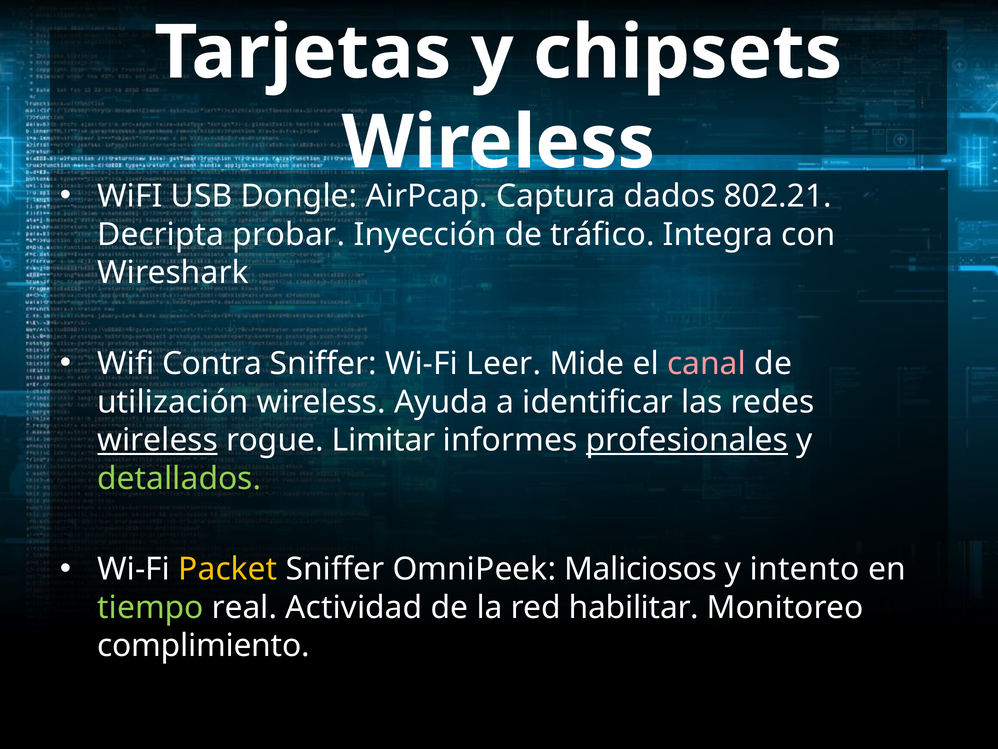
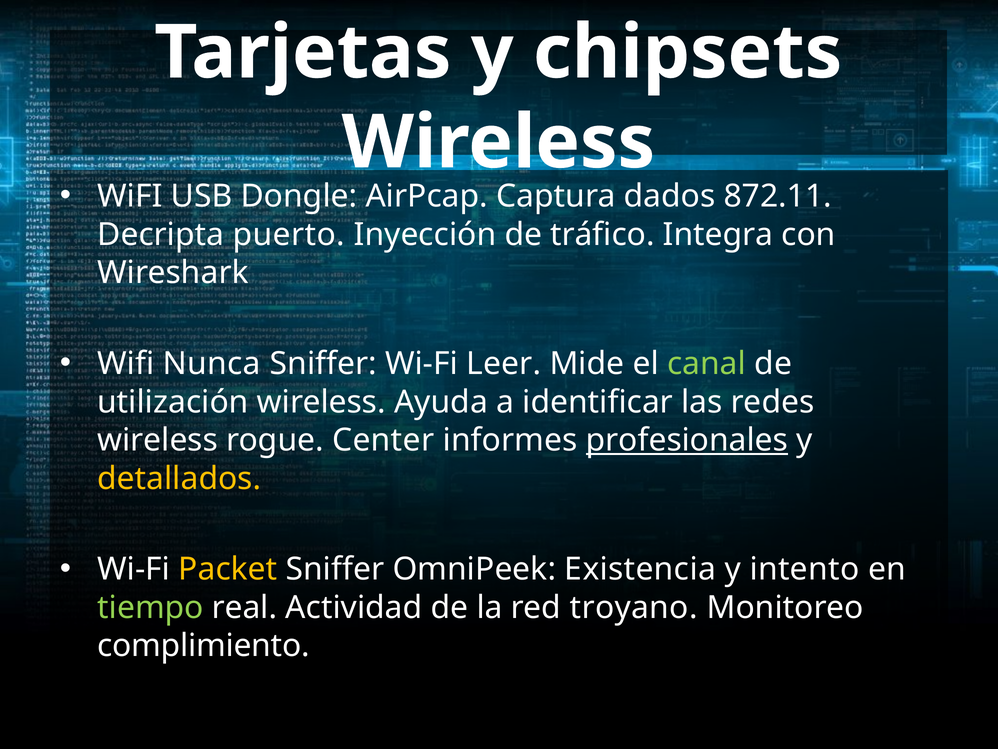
802.21: 802.21 -> 872.11 (778, 196)
probar: probar -> puerto (289, 234)
Contra: Contra -> Nunca (212, 364)
canal colour: pink -> light green (707, 364)
wireless underline: present -> none (158, 440)
Limitar: Limitar -> Center (383, 440)
detallados colour: light green -> yellow (179, 478)
Maliciosos: Maliciosos -> Existencia (640, 569)
habilitar: habilitar -> troyano (634, 607)
